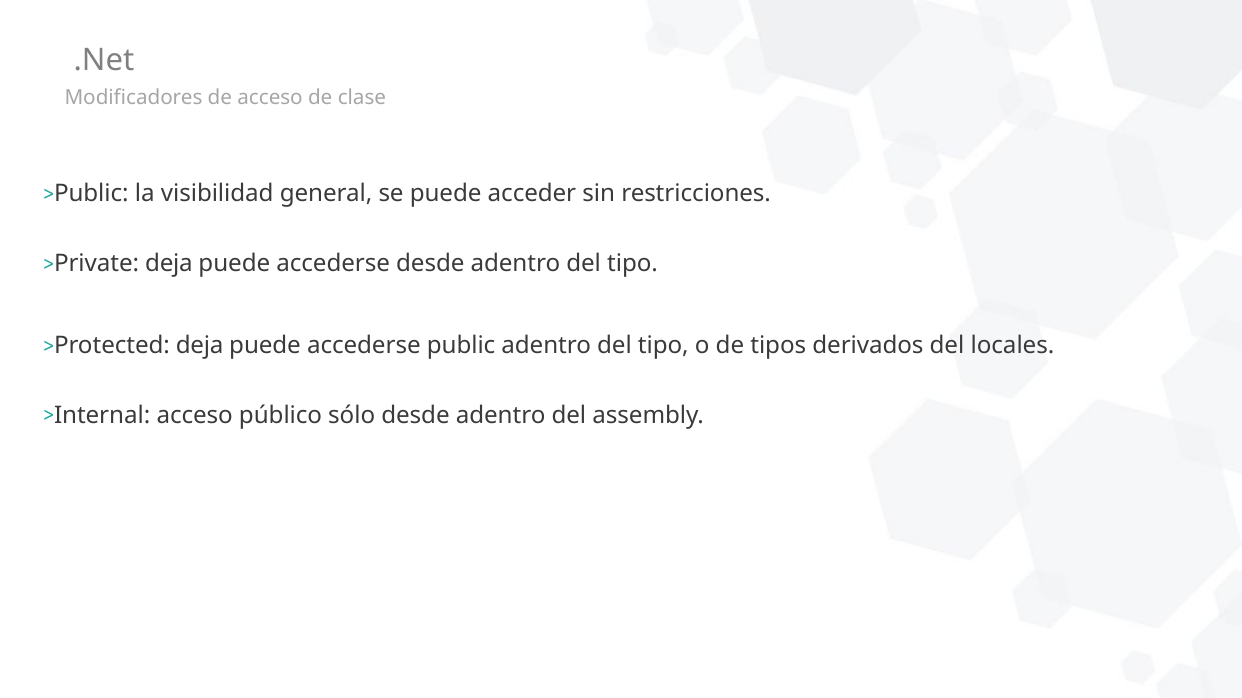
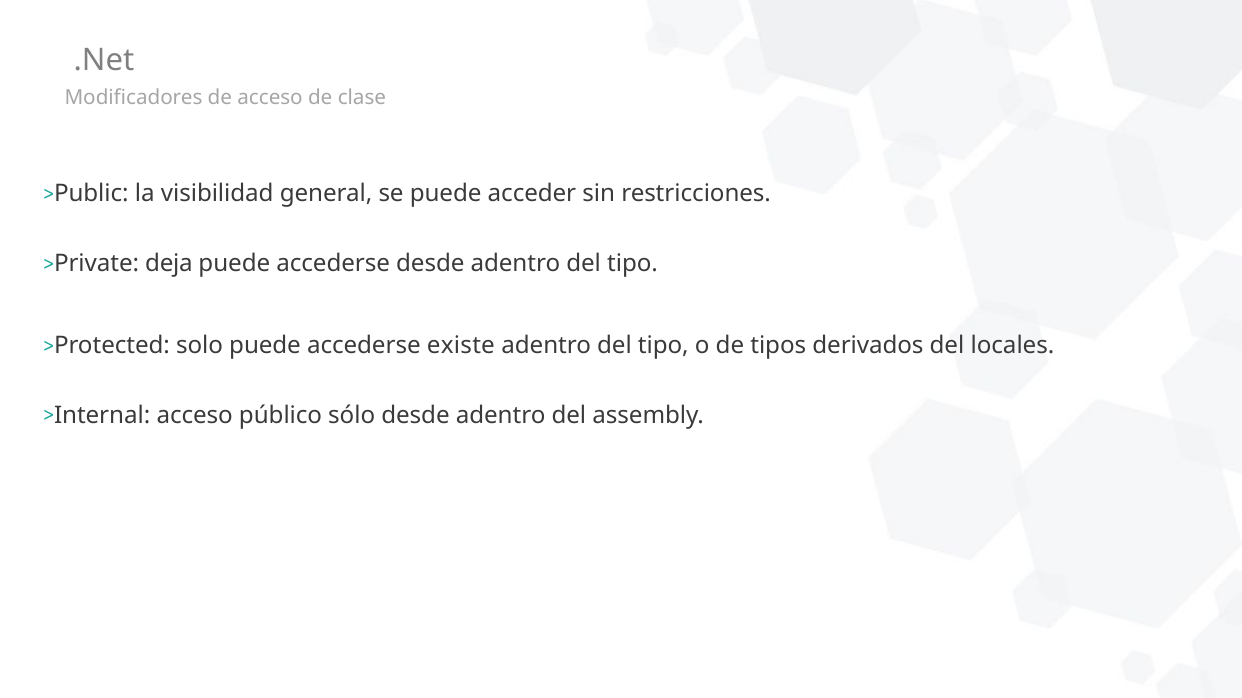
deja: deja -> solo (200, 346)
public: public -> existe (461, 346)
